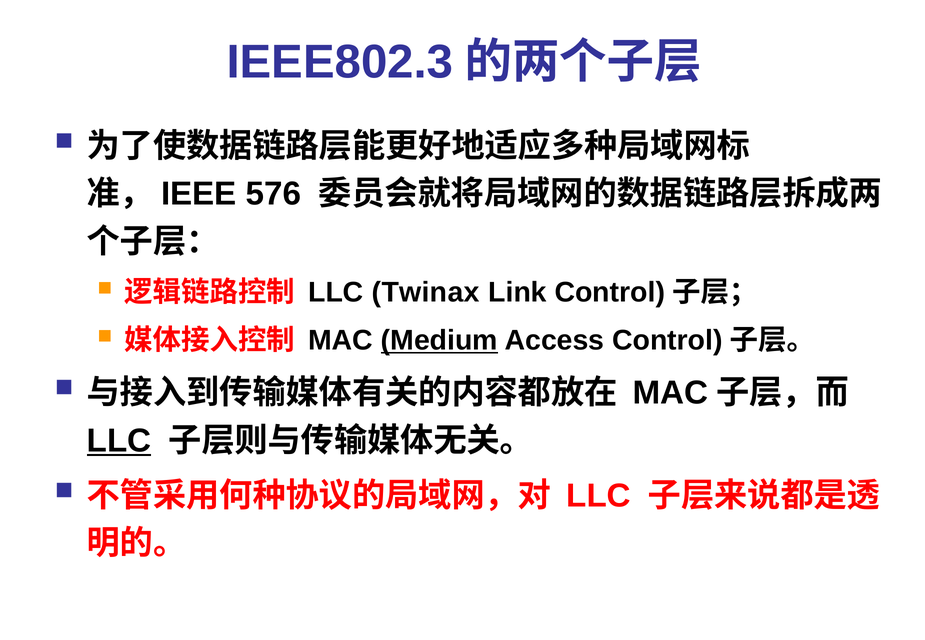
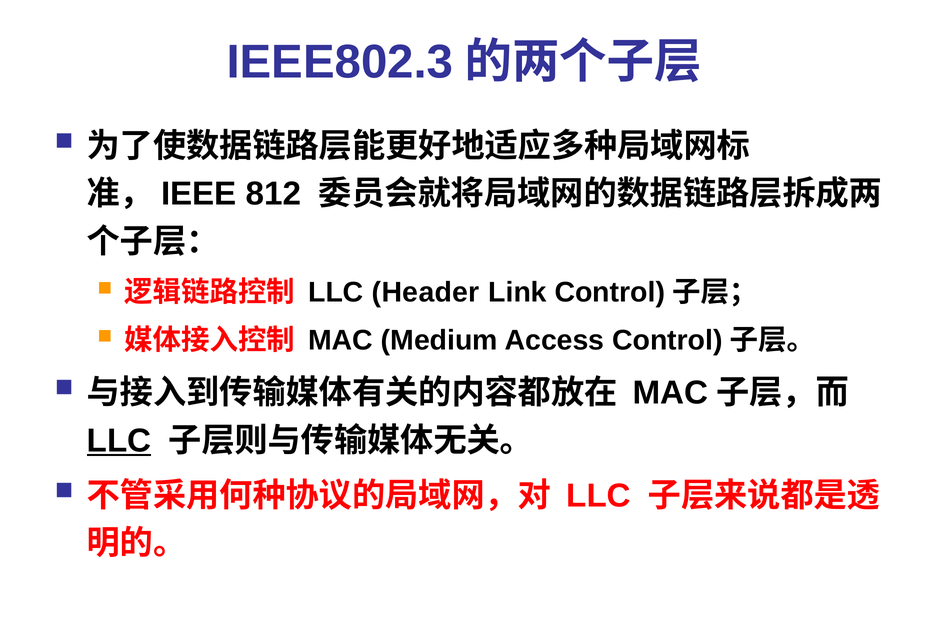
576: 576 -> 812 (273, 194)
Twinax: Twinax -> Header (426, 293)
Medium underline: present -> none (439, 341)
